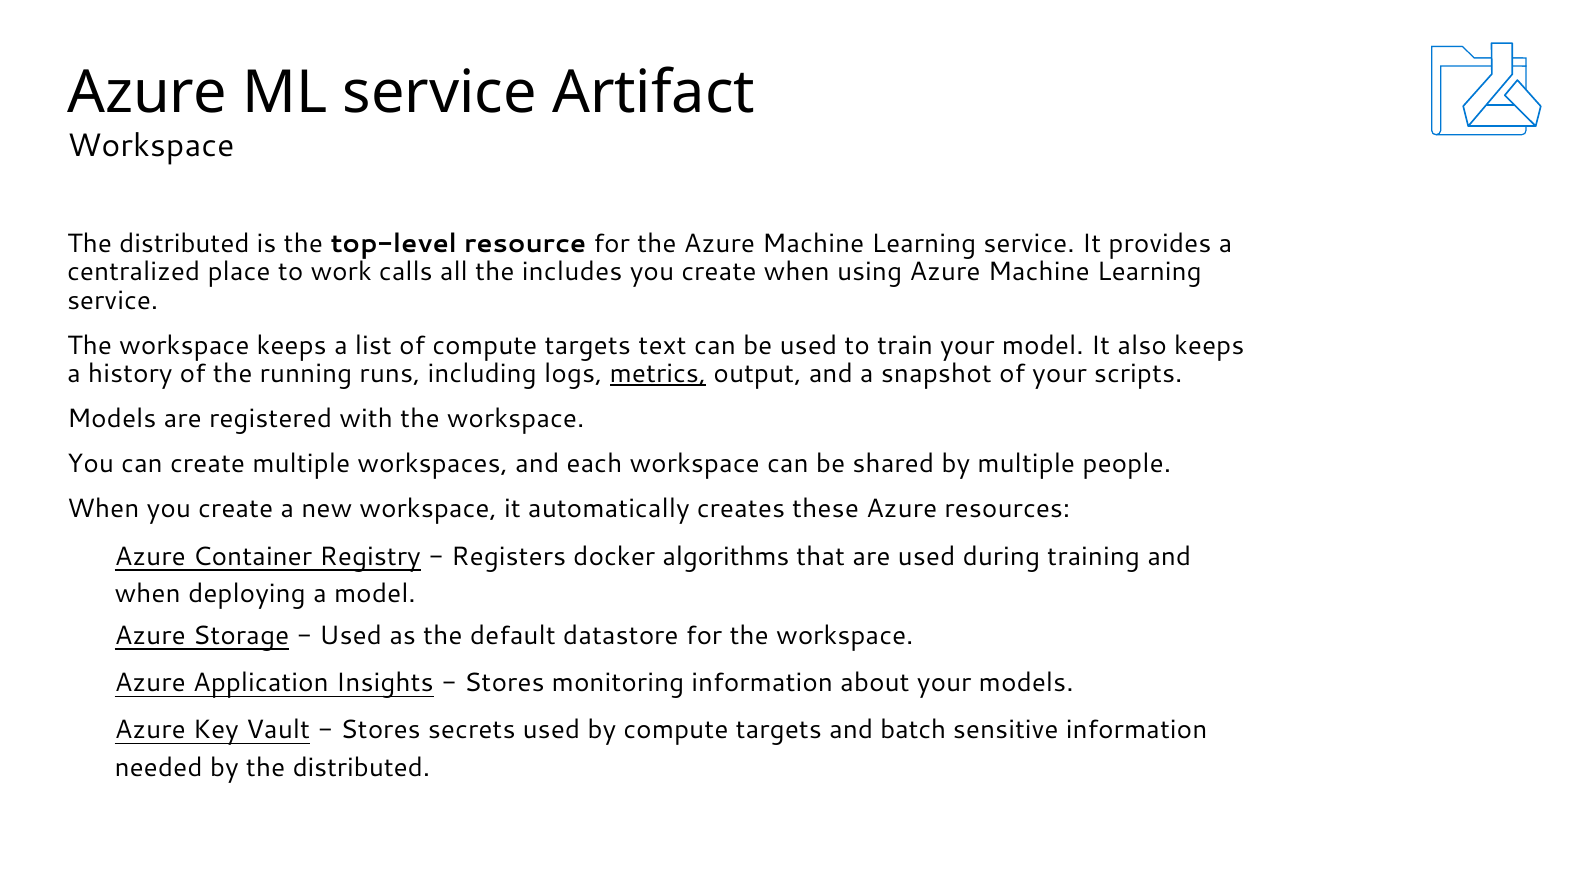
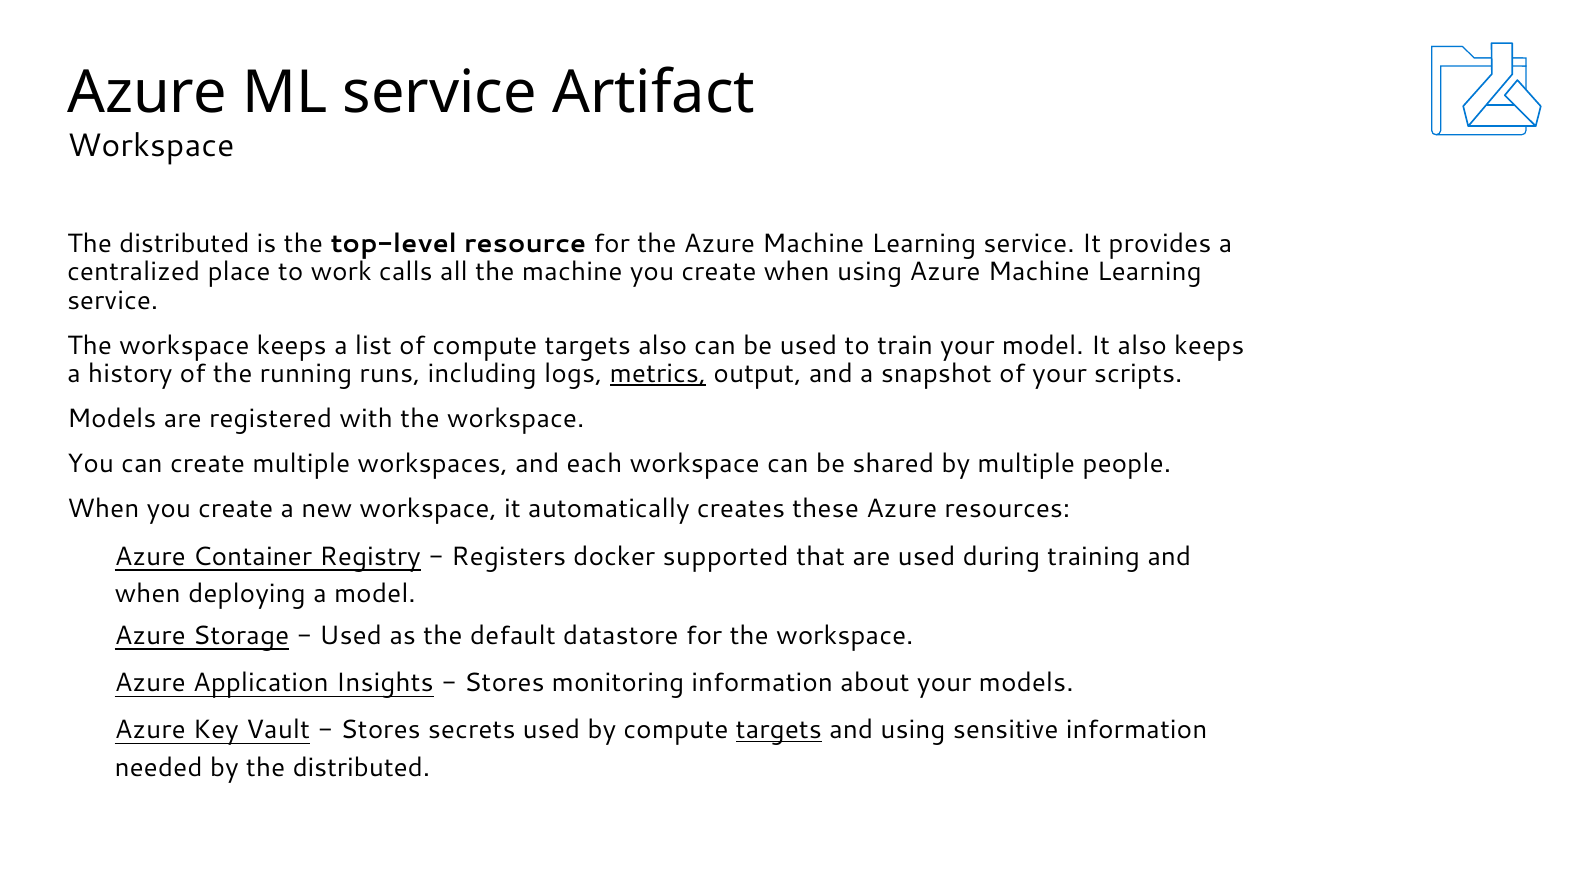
the includes: includes -> machine (572, 272)
targets text: text -> also (663, 345)
algorithms: algorithms -> supported (726, 557)
targets underline: none -> present (779, 730)
and batch: batch -> using (913, 730)
